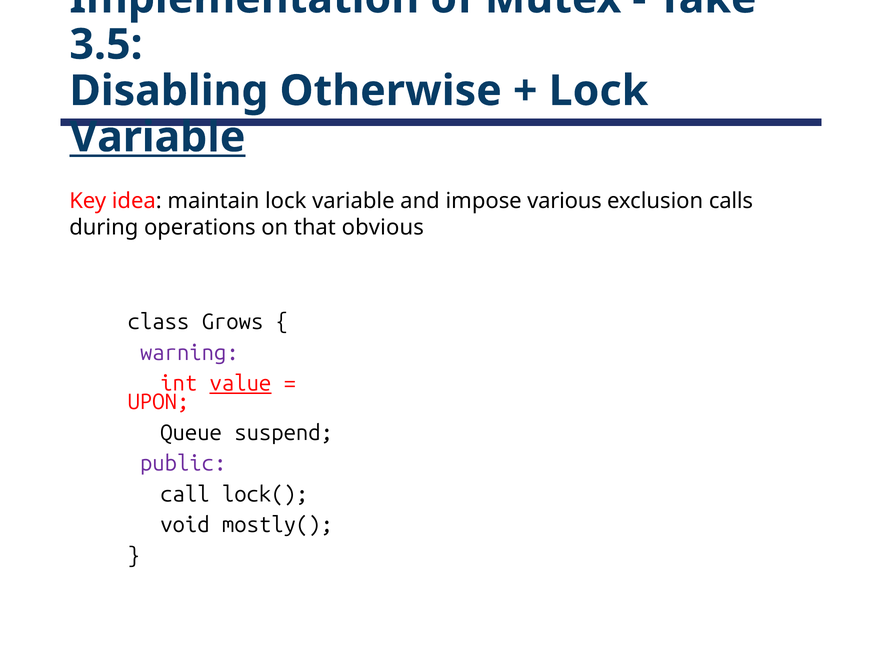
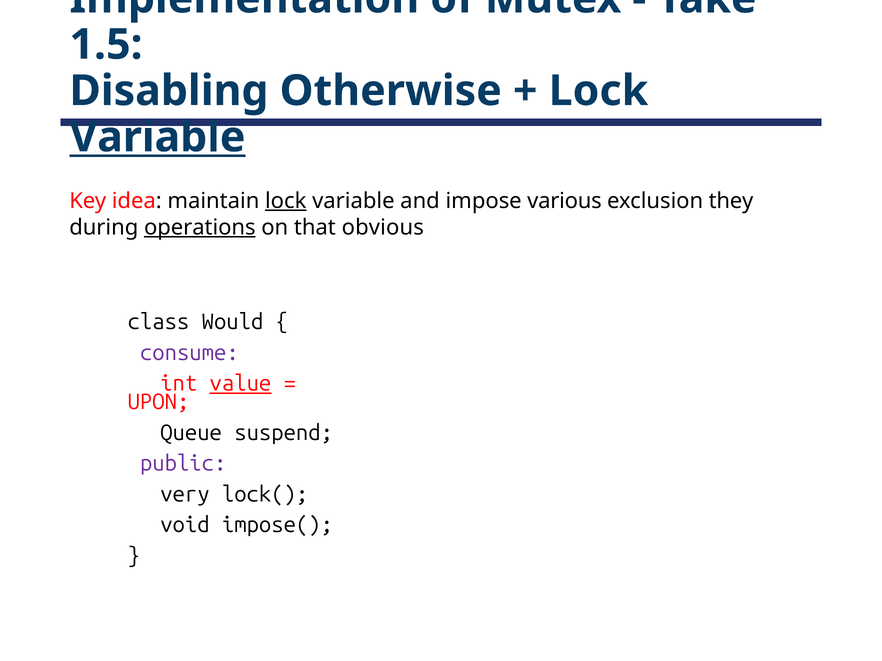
3.5: 3.5 -> 1.5 (106, 45)
lock underline: none -> present (286, 201)
calls: calls -> they (731, 201)
operations underline: none -> present (200, 227)
Grows: Grows -> Would (233, 322)
warning: warning -> consume (189, 353)
call: call -> very (185, 495)
mostly(: mostly( -> impose( (277, 526)
